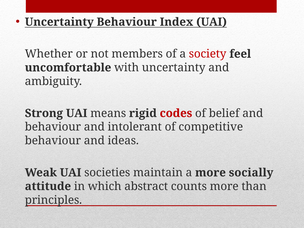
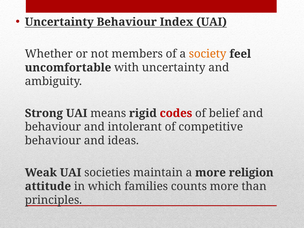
society colour: red -> orange (208, 54)
socially: socially -> religion (251, 173)
abstract: abstract -> families (146, 186)
